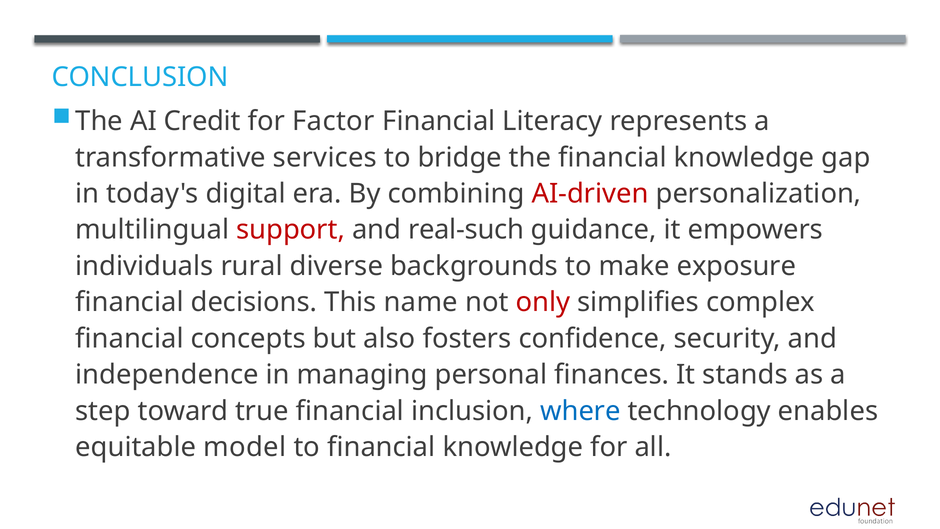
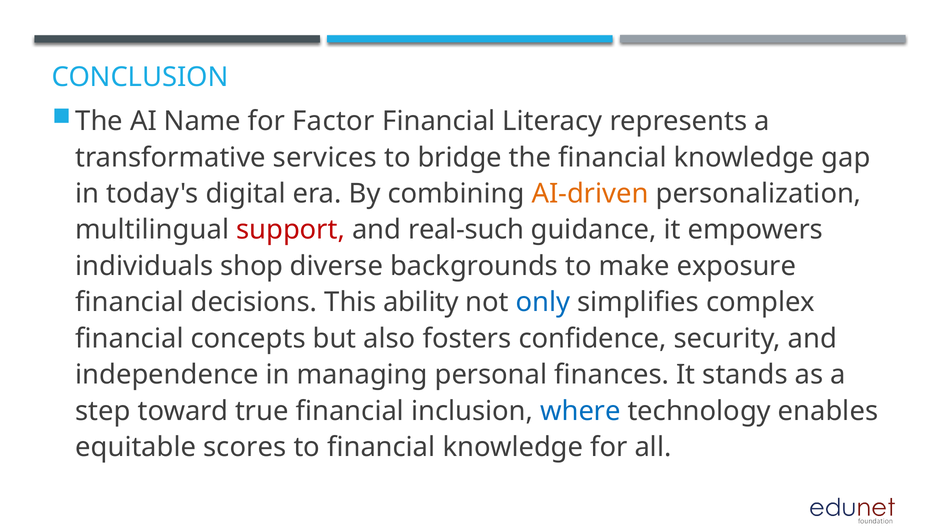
Credit: Credit -> Name (202, 121)
AI-driven colour: red -> orange (590, 194)
rural: rural -> shop (252, 266)
name: name -> ability (421, 302)
only colour: red -> blue (543, 302)
model: model -> scores (245, 447)
